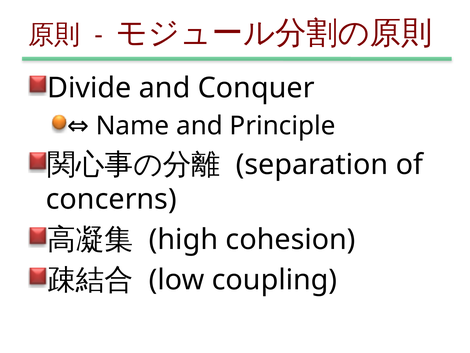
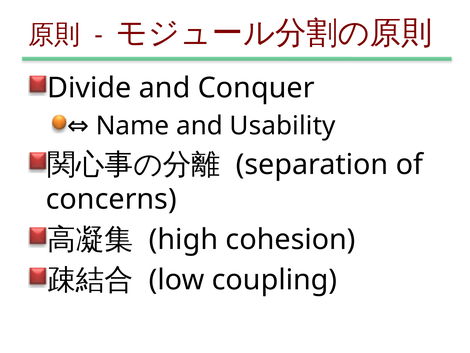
Principle: Principle -> Usability (283, 126)
